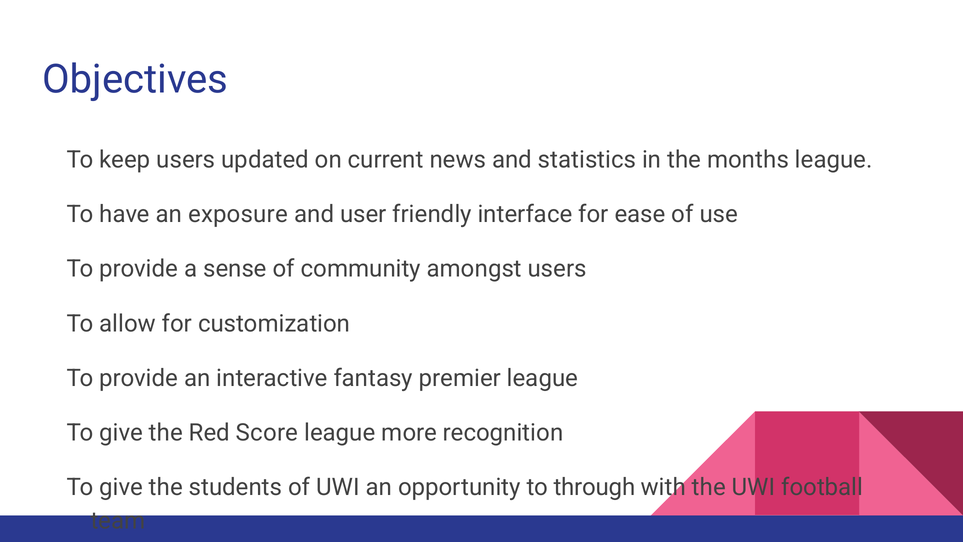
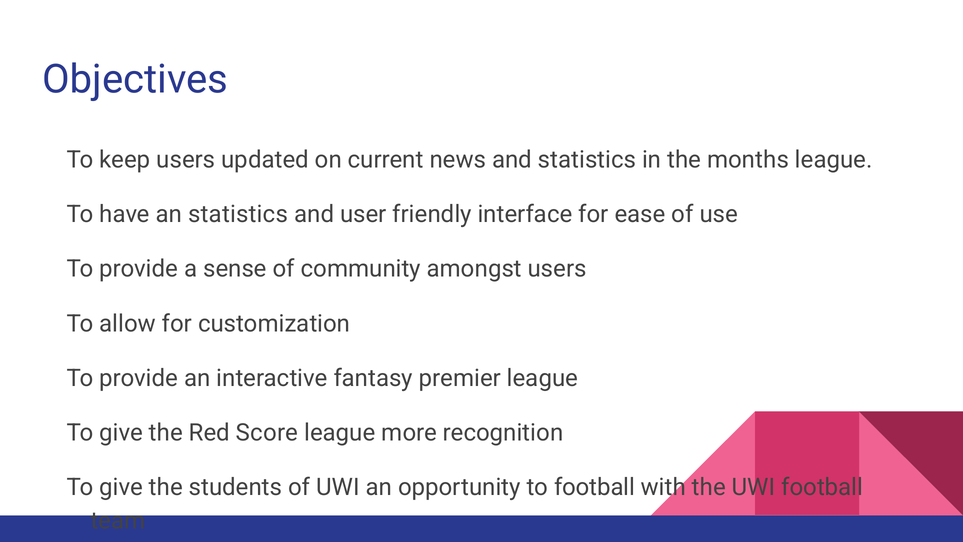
an exposure: exposure -> statistics (238, 214)
to through: through -> football (595, 487)
